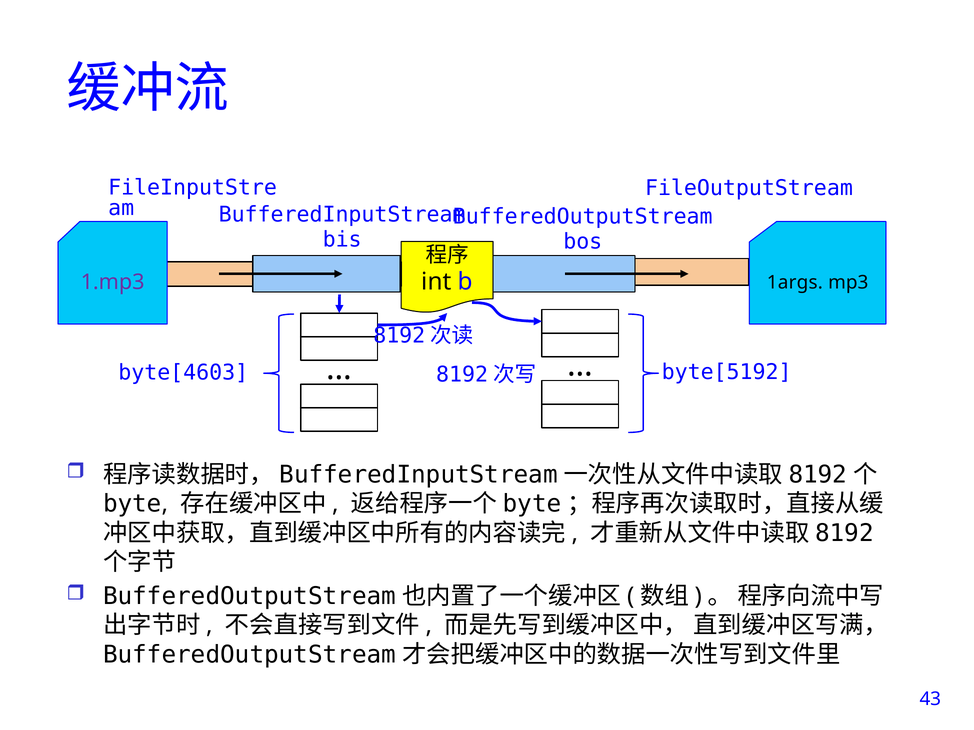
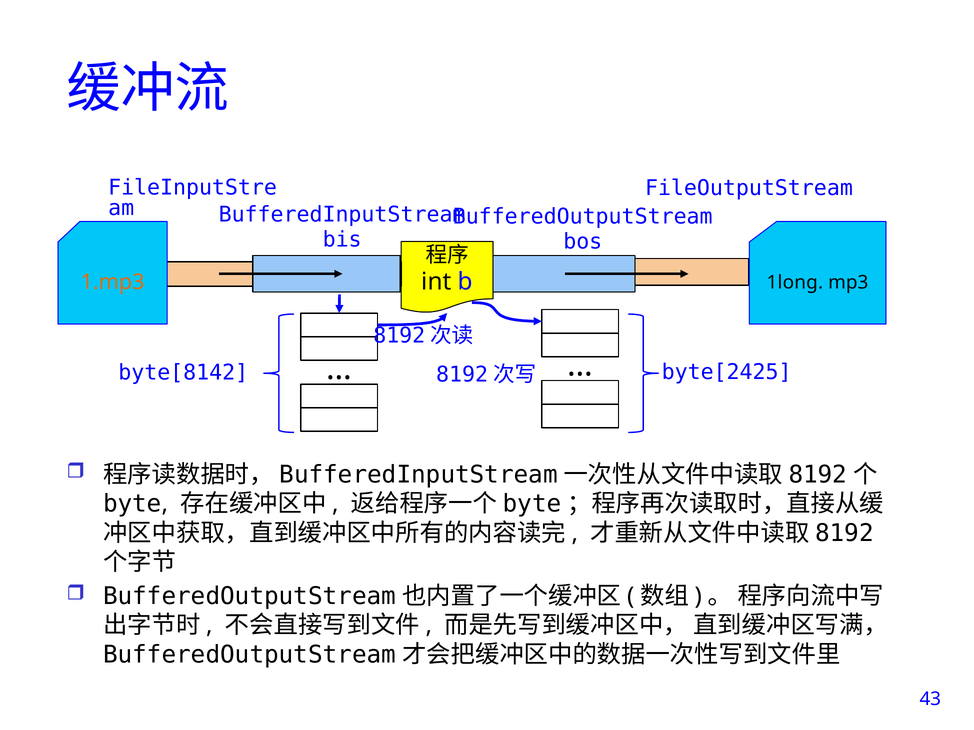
1.mp3 colour: purple -> orange (113, 282)
1args: 1args -> 1long (795, 282)
byte[4603: byte[4603 -> byte[8142 (183, 373)
byte[5192: byte[5192 -> byte[2425 (727, 372)
